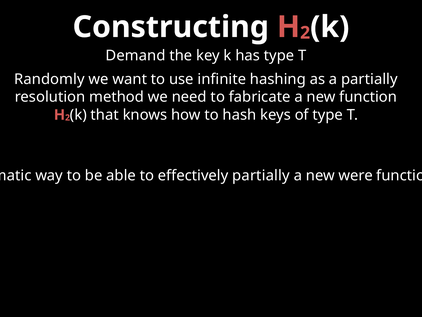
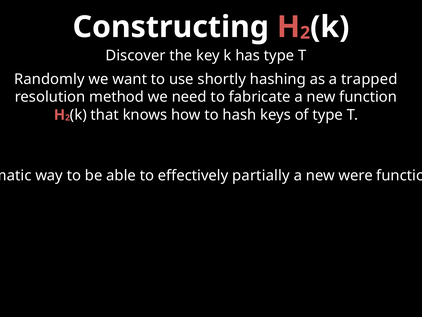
Demand: Demand -> Discover (136, 56)
infinite: infinite -> shortly (222, 79)
a partially: partially -> trapped (369, 79)
